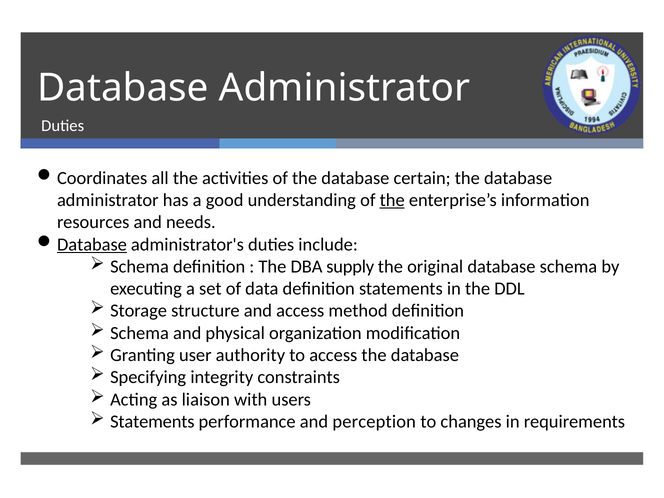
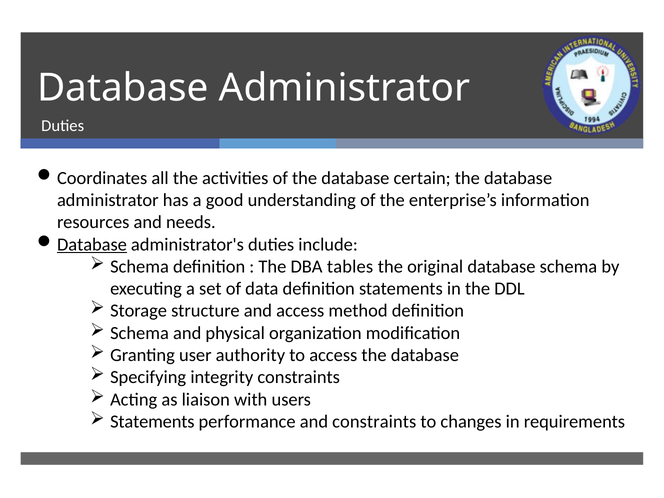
the underline: present -> none (392, 200)
supply: supply -> tables (350, 267)
and perception: perception -> constraints (374, 422)
